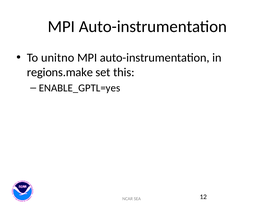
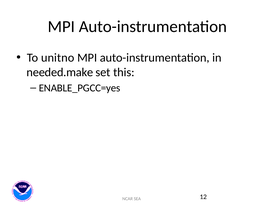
regions.make: regions.make -> needed.make (60, 72)
ENABLE_GPTL=yes: ENABLE_GPTL=yes -> ENABLE_PGCC=yes (80, 88)
